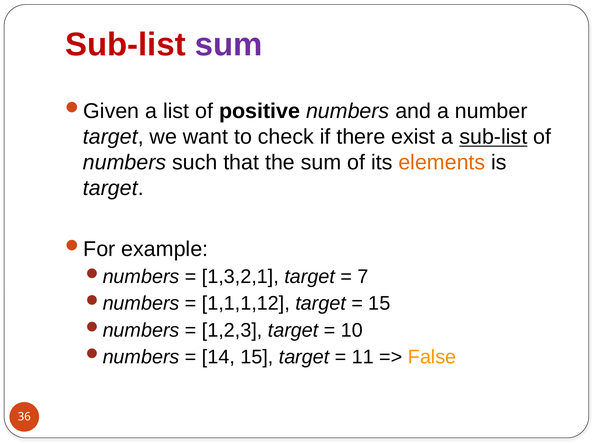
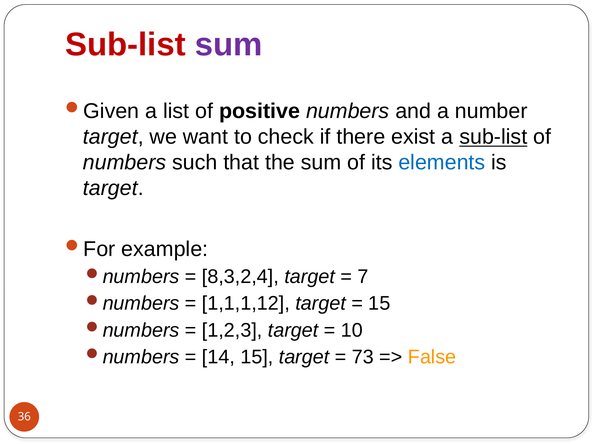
elements colour: orange -> blue (442, 163)
1,3,2,1: 1,3,2,1 -> 8,3,2,4 (240, 277)
11: 11 -> 73 (363, 358)
